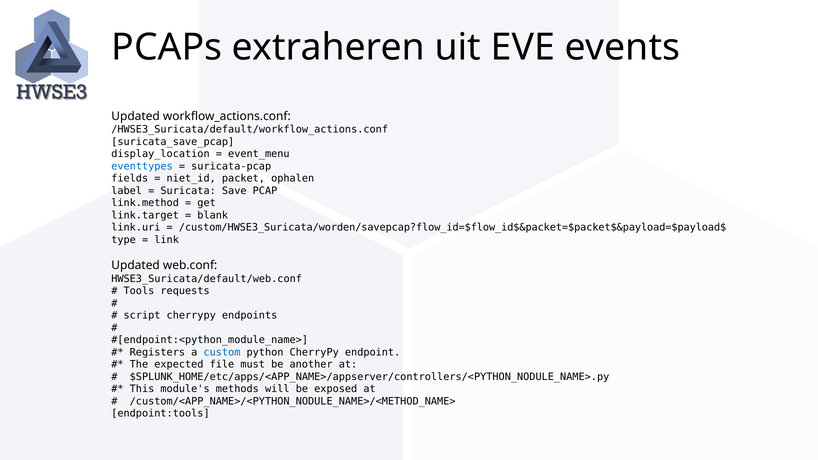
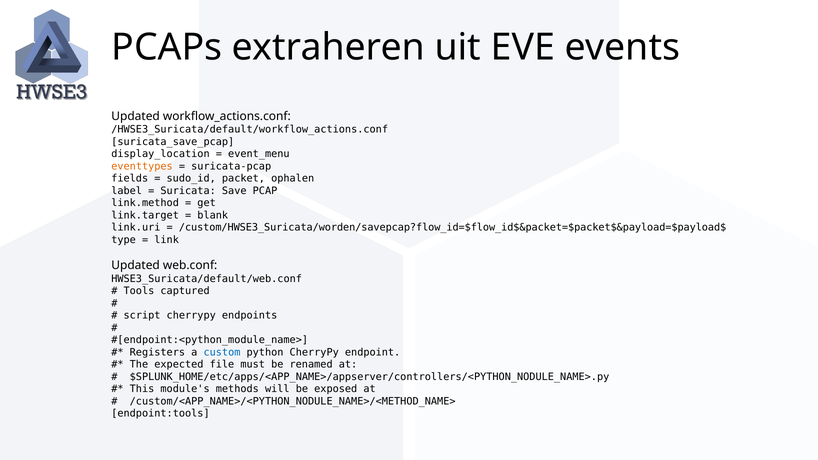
eventtypes colour: blue -> orange (142, 166)
niet_id: niet_id -> sudo_id (191, 179)
requests: requests -> captured (185, 291)
another: another -> renamed (311, 365)
